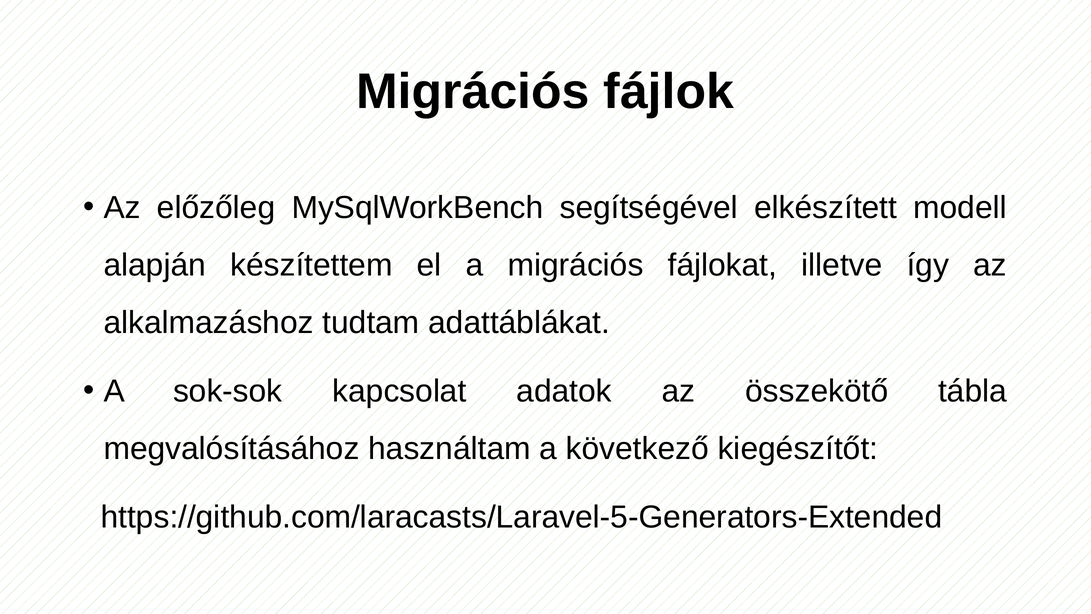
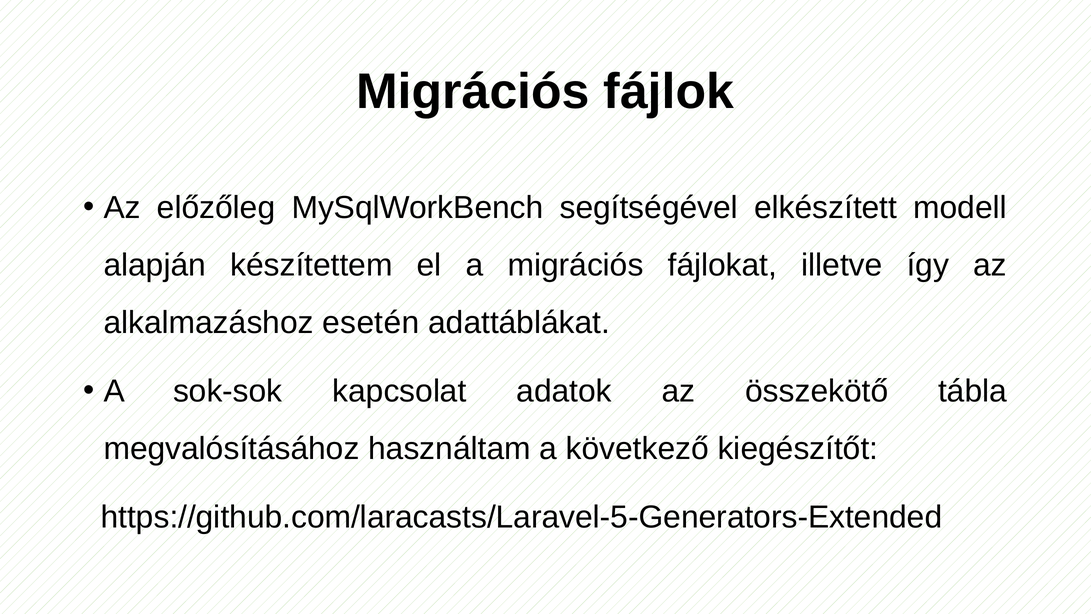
tudtam: tudtam -> esetén (371, 322)
